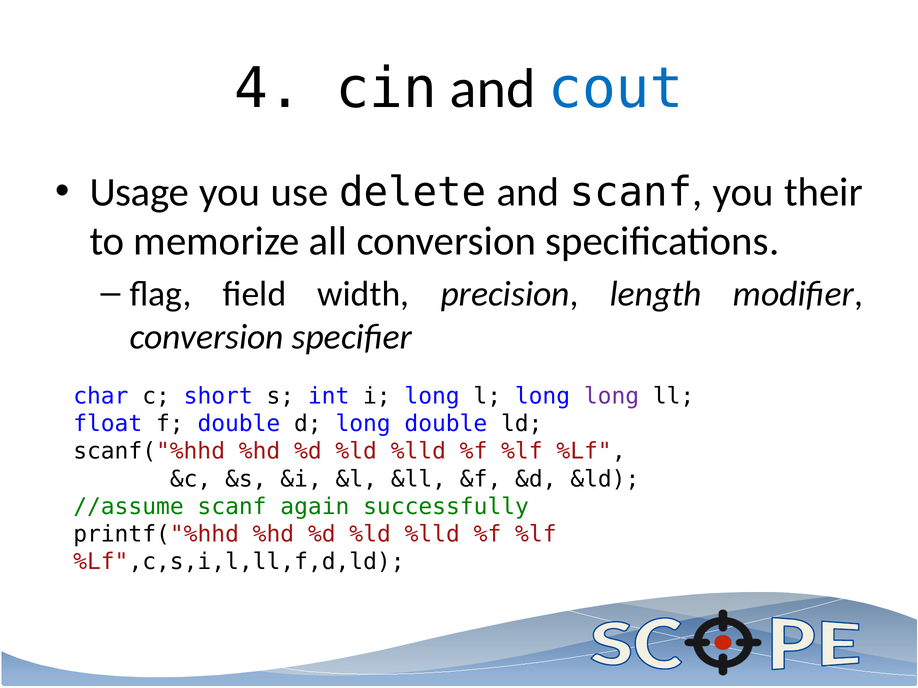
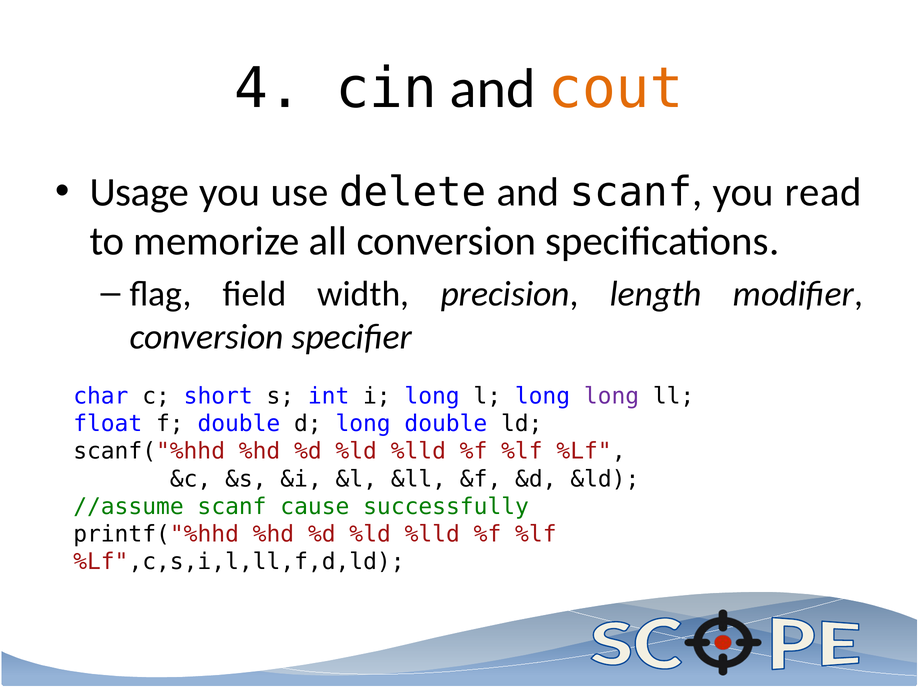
cout colour: blue -> orange (616, 89)
their: their -> read (823, 193)
again: again -> cause (315, 507)
